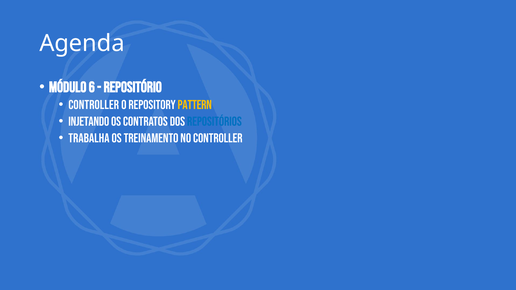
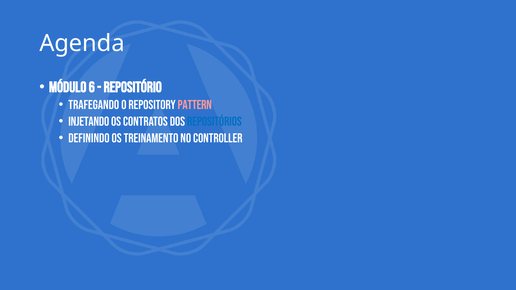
Controller: Controller -> Trafegando (94, 105)
pattern colour: yellow -> pink (195, 105)
Trabalha: Trabalha -> Definindo (89, 138)
